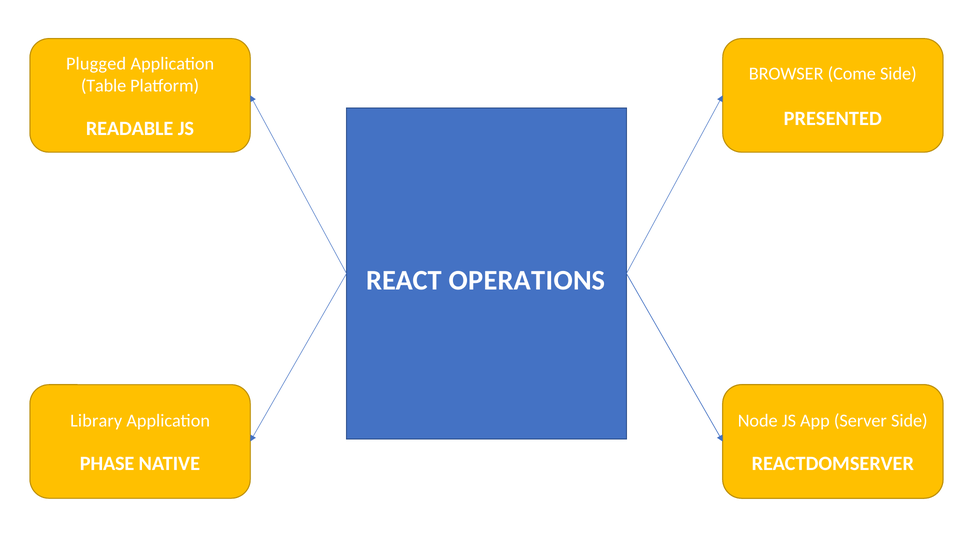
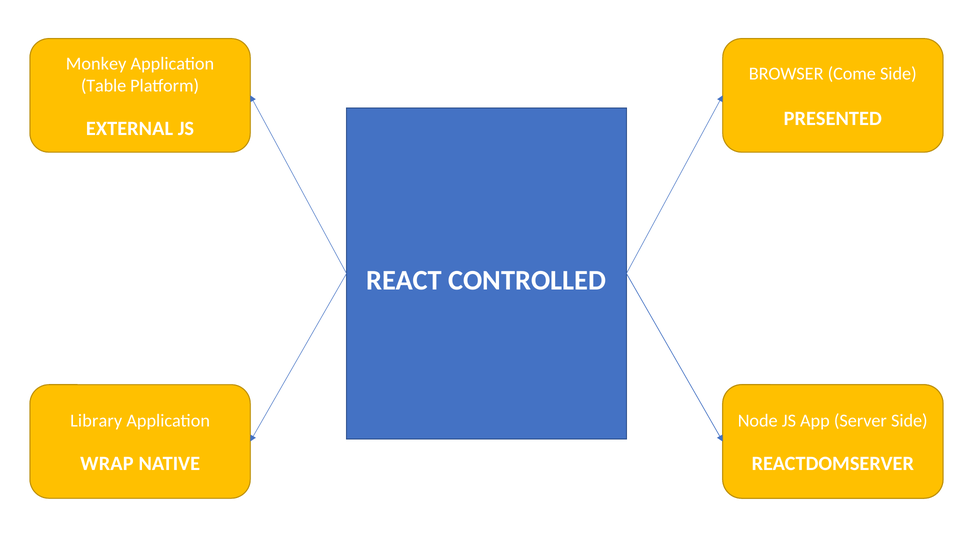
Plugged: Plugged -> Monkey (96, 64)
READABLE: READABLE -> EXTERNAL (130, 128)
OPERATIONS: OPERATIONS -> CONTROLLED (527, 280)
PHASE: PHASE -> WRAP (107, 464)
